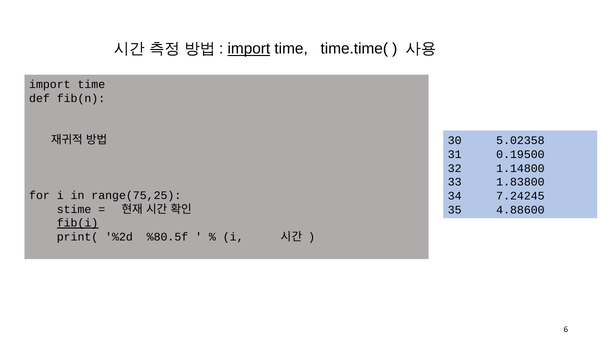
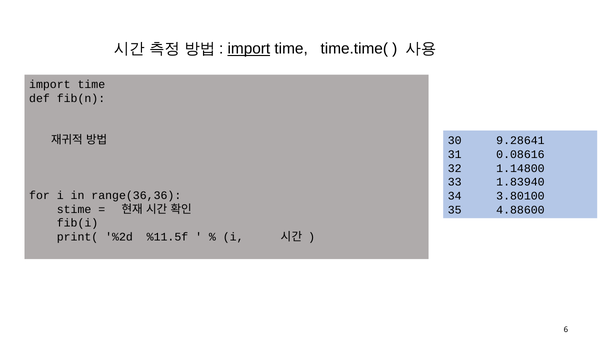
5.02358: 5.02358 -> 9.28641 (520, 141)
0.19500: 0.19500 -> 0.08616 (520, 154)
1.83800: 1.83800 -> 1.83940 (520, 182)
range(75,25: range(75,25 -> range(36,36 (136, 195)
7.24245: 7.24245 -> 3.80100 (520, 196)
fib(i underline: present -> none (78, 223)
%80.5f: %80.5f -> %11.5f (167, 237)
